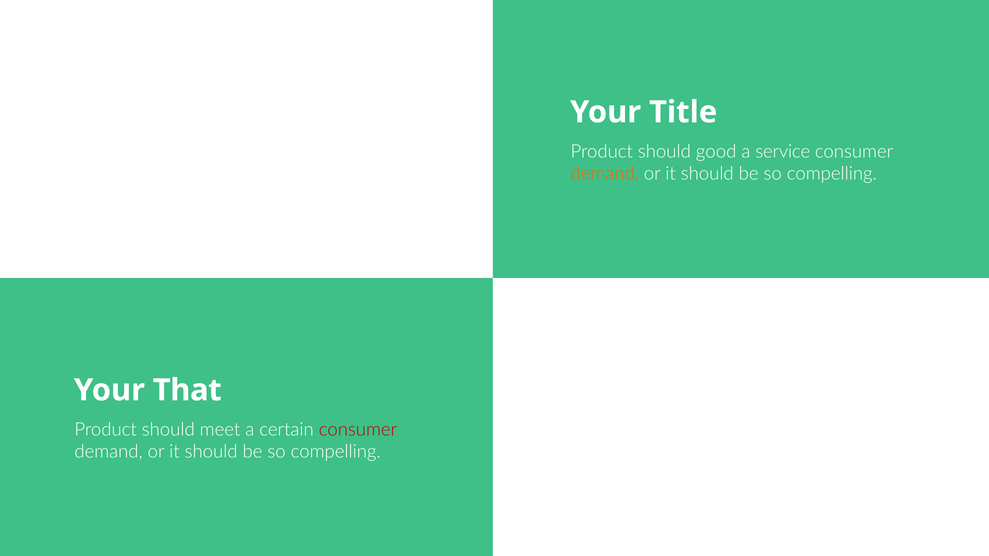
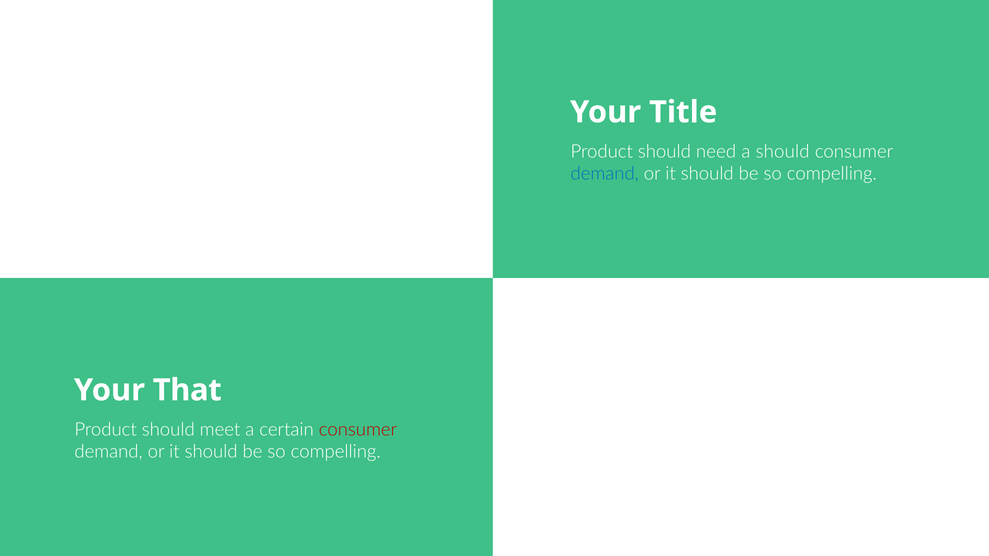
good: good -> need (716, 152)
a service: service -> should (783, 152)
demand colour: orange -> blue (605, 174)
